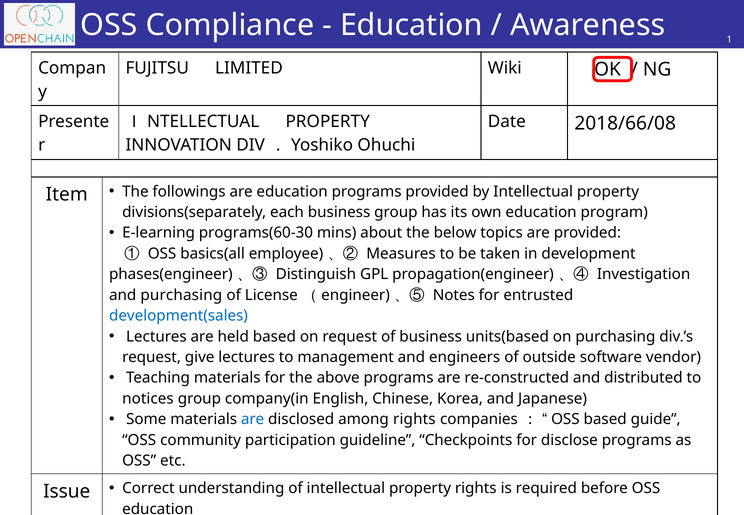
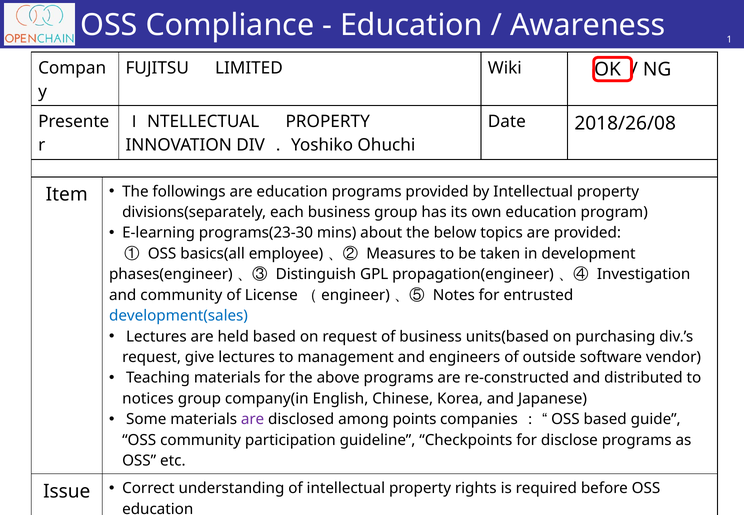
2018/66/08: 2018/66/08 -> 2018/26/08 (625, 123)
programs(60-30: programs(60-30 -> programs(23-30 (256, 233)
and purchasing: purchasing -> community (181, 295)
are colour: blue -> purple (253, 419)
among rights: rights -> points (415, 419)
